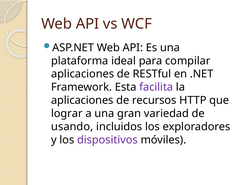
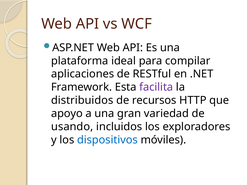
aplicaciones: aplicaciones -> distribuidos (82, 100)
lograr: lograr -> apoyo (67, 114)
dispositivos colour: purple -> blue (107, 140)
